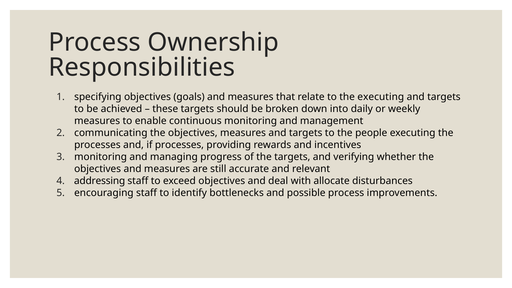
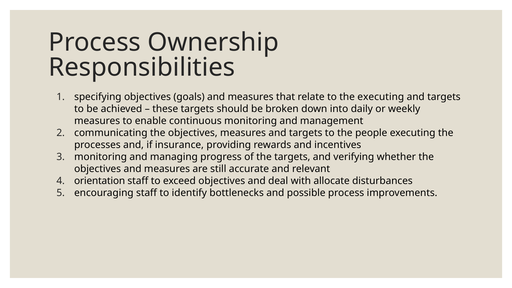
if processes: processes -> insurance (179, 145)
addressing: addressing -> orientation (100, 181)
